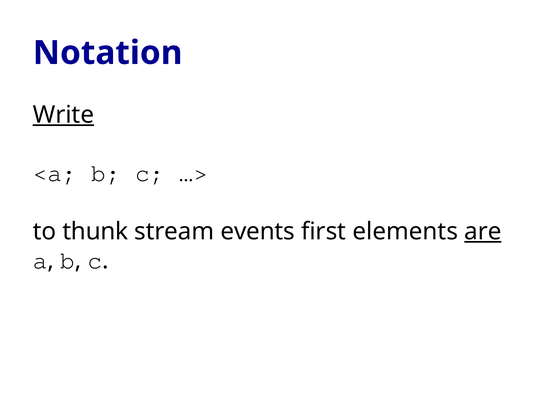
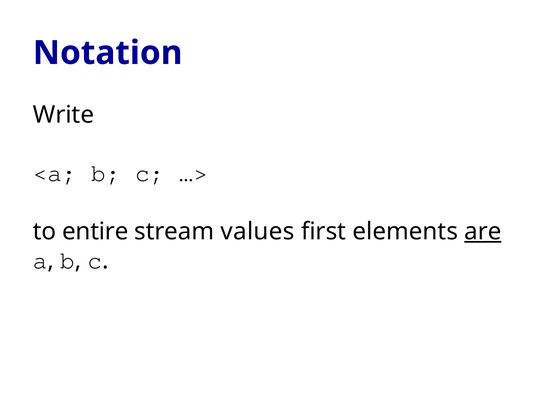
Write underline: present -> none (63, 115)
thunk: thunk -> entire (95, 231)
events: events -> values (257, 231)
